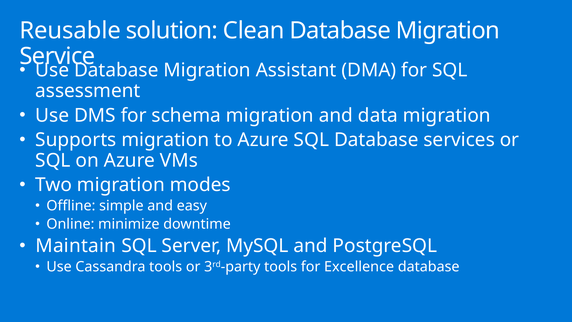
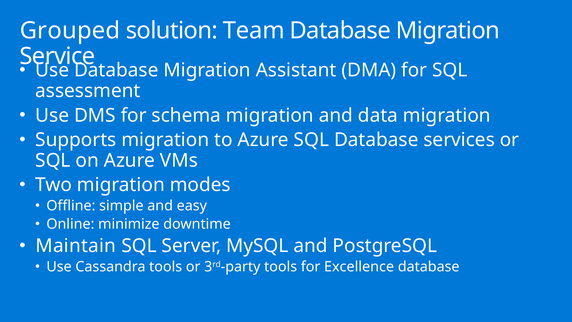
Reusable: Reusable -> Grouped (70, 31)
Clean: Clean -> Team (254, 31)
